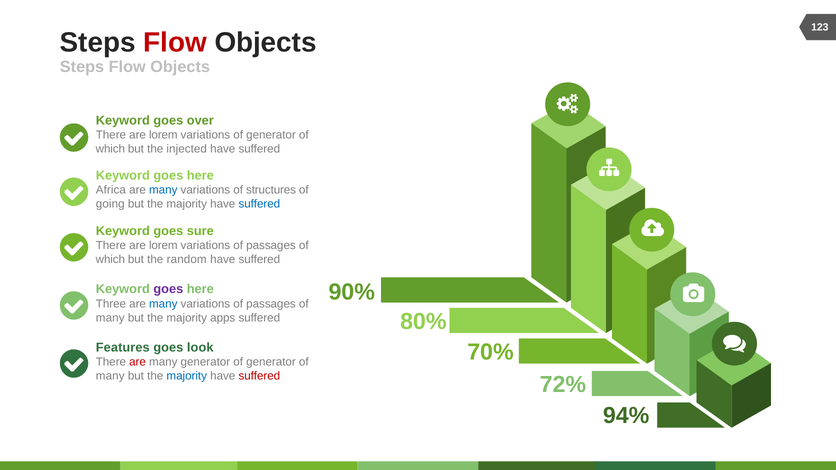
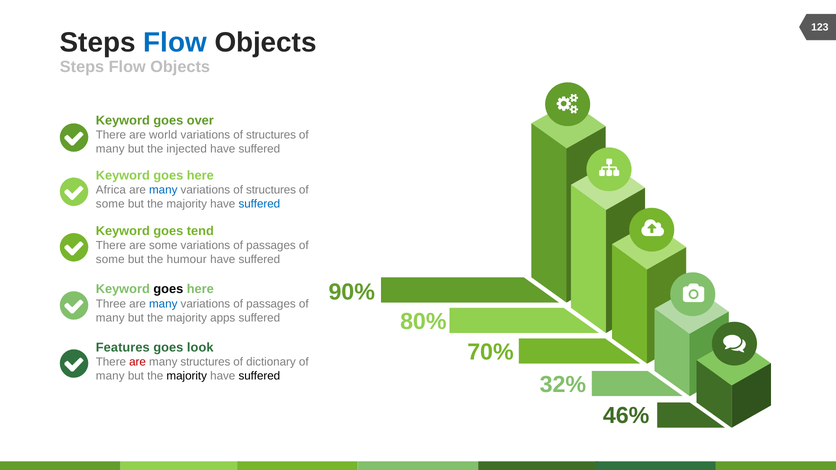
Flow colour: red -> blue (175, 43)
lorem: lorem -> world (163, 135)
generator: generator -> structures (271, 135)
which: which -> many (110, 149)
going: going -> some (110, 204)
sure: sure -> tend (200, 231)
lorem: lorem -> some (163, 246)
which: which -> some (110, 260)
random: random -> humour (187, 260)
goes colour: purple -> black (168, 289)
many generator: generator -> structures (205, 362)
generator: generator -> dictionary (271, 362)
majority colour: blue -> black (187, 376)
suffered colour: red -> black (259, 376)
72%: 72% -> 32% (563, 385)
94%: 94% -> 46% (626, 416)
